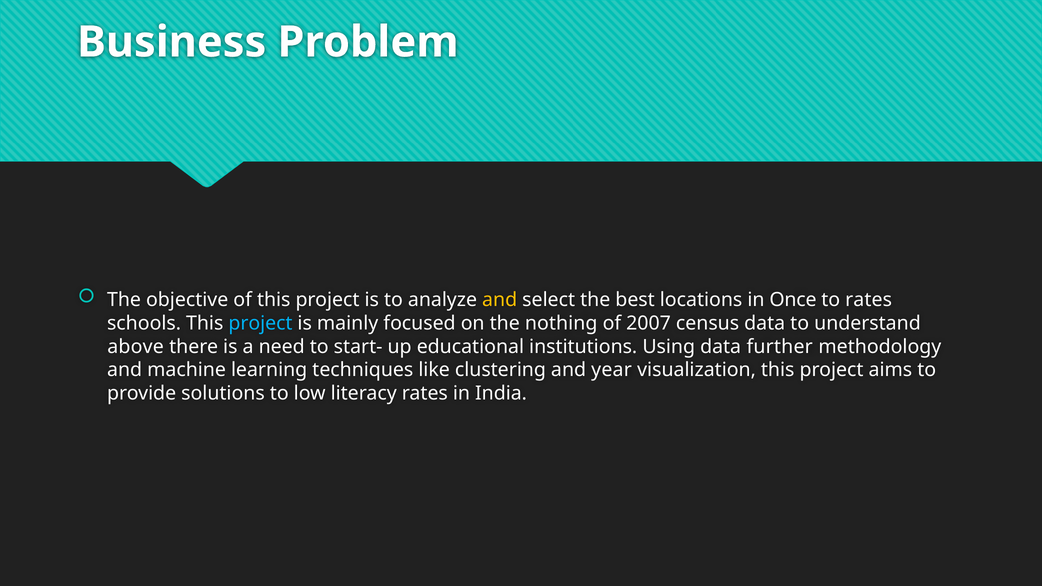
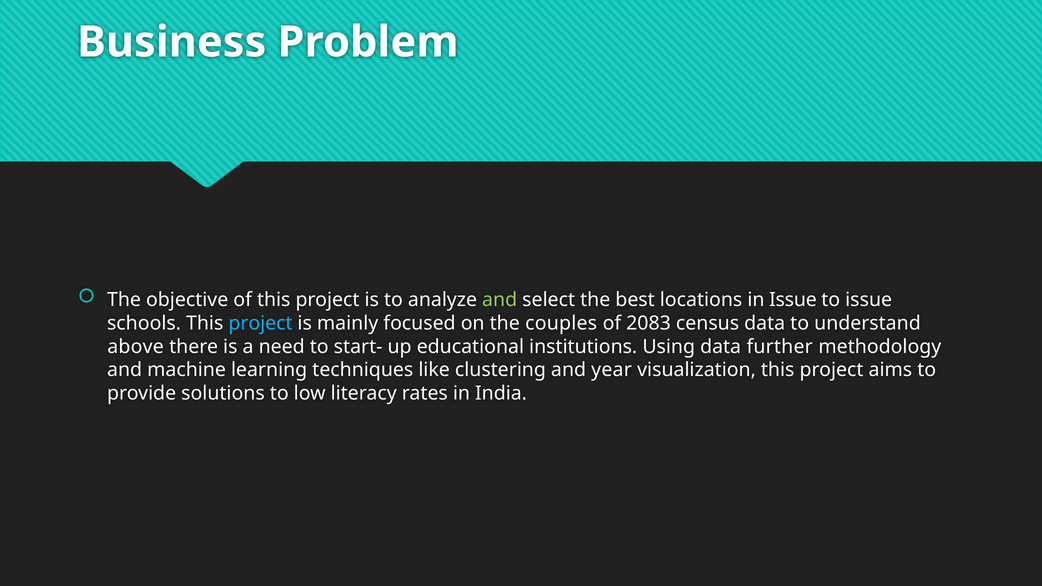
and colour: yellow -> light green (500, 300)
in Once: Once -> Issue (793, 300)
to rates: rates -> issue (869, 300)
nothing: nothing -> couples (561, 323)
2007: 2007 -> 2083 (649, 323)
